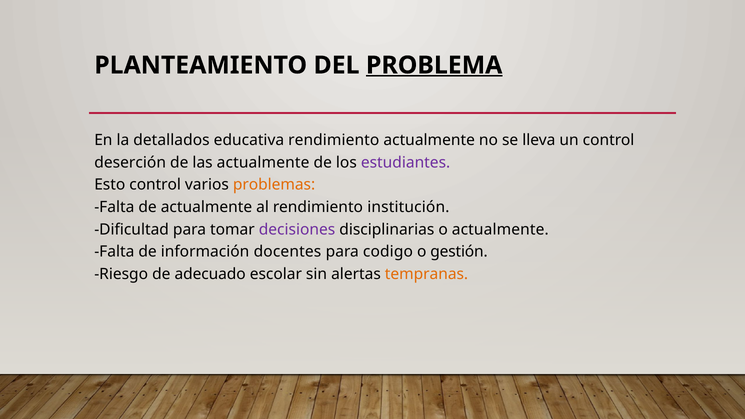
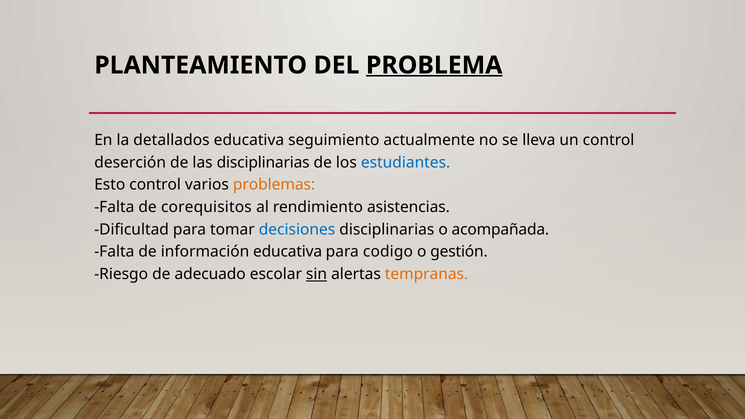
educativa rendimiento: rendimiento -> seguimiento (334, 140)
las actualmente: actualmente -> disciplinarias (263, 162)
estudiantes colour: purple -> blue (406, 162)
de actualmente: actualmente -> corequisitos (206, 207)
institución: institución -> asistencias (408, 207)
decisiones colour: purple -> blue (297, 229)
o actualmente: actualmente -> acompañada (500, 229)
información docentes: docentes -> educativa (288, 252)
sin underline: none -> present (317, 274)
